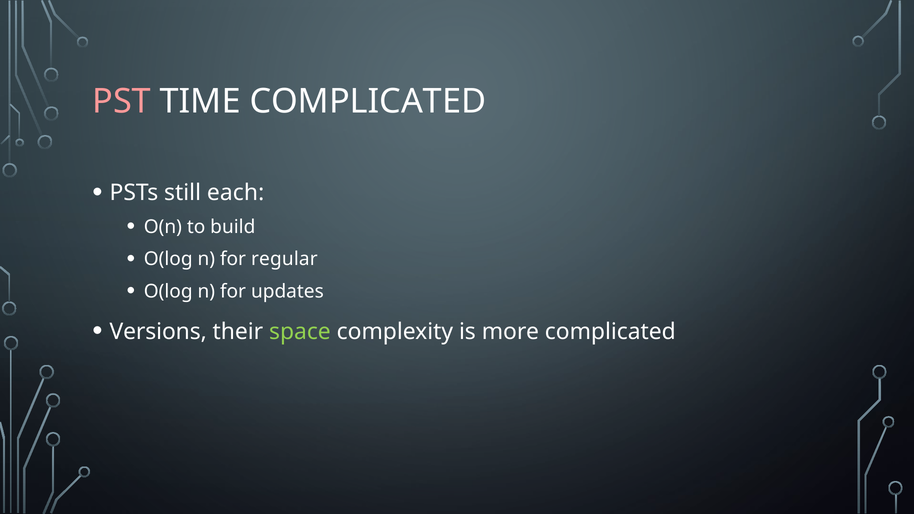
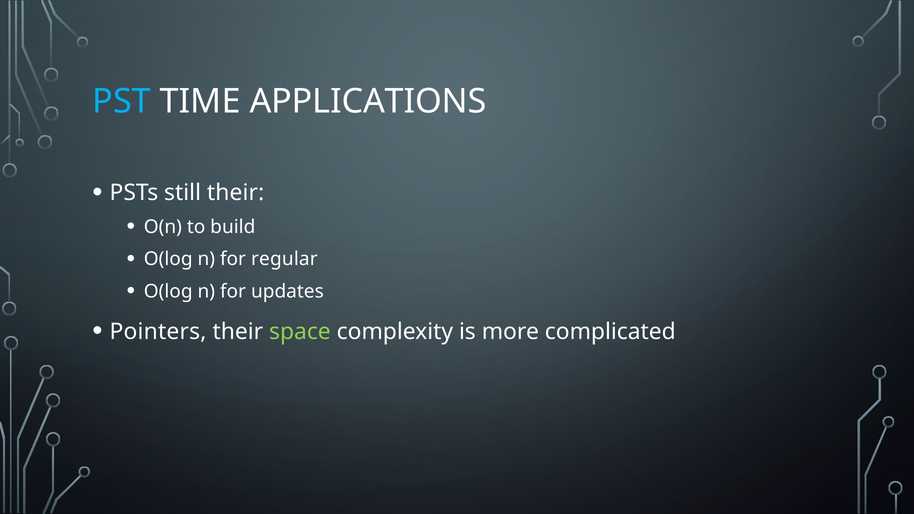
PST colour: pink -> light blue (122, 102)
TIME COMPLICATED: COMPLICATED -> APPLICATIONS (368, 102)
still each: each -> their (236, 193)
Versions: Versions -> Pointers (158, 332)
